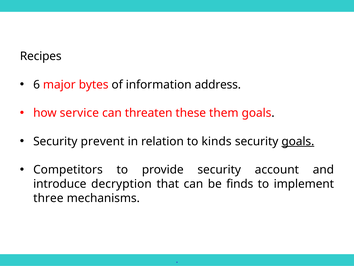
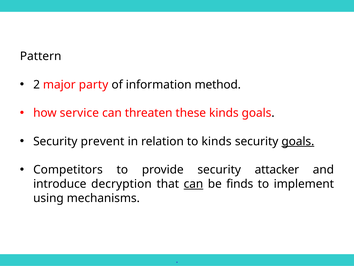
Recipes: Recipes -> Pattern (41, 56)
6: 6 -> 2 (37, 84)
bytes: bytes -> party (94, 84)
address: address -> method (218, 84)
these them: them -> kinds (224, 113)
account: account -> attacker (277, 169)
can underline: none -> present (193, 184)
three: three -> using (48, 198)
